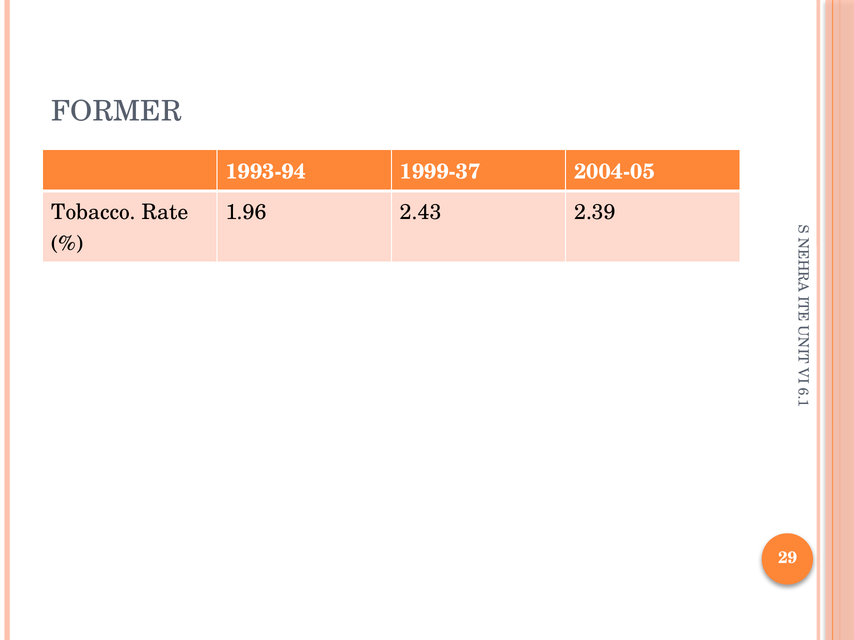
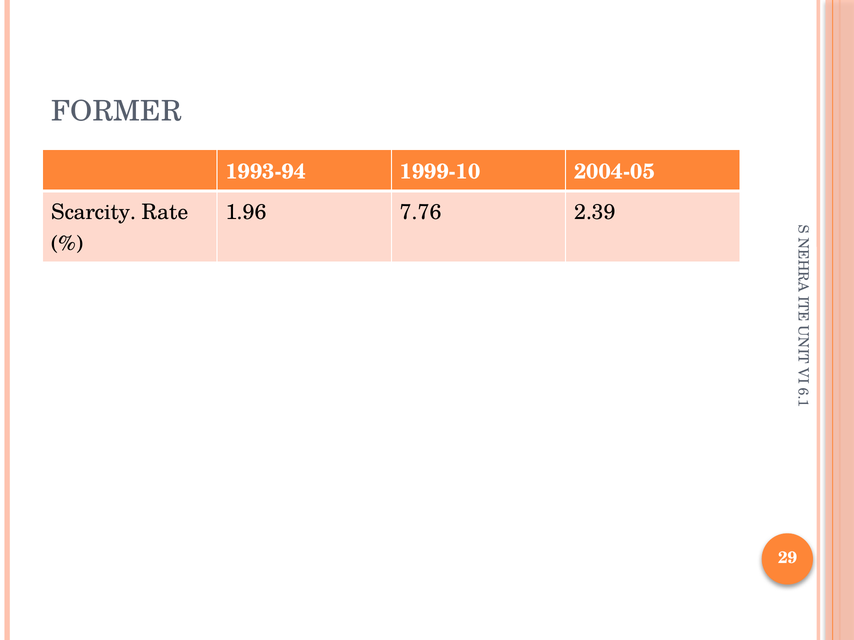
1999-37: 1999-37 -> 1999-10 (440, 172)
Tobacco: Tobacco -> Scarcity (94, 212)
2.43: 2.43 -> 7.76 (421, 212)
